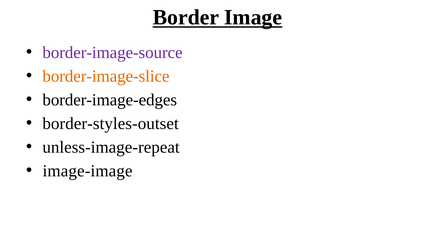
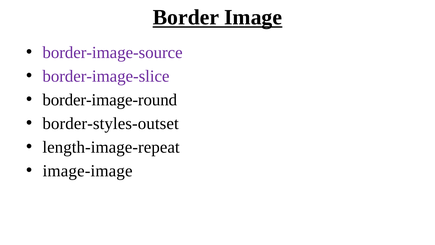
border-image-slice colour: orange -> purple (106, 76)
border-image-edges: border-image-edges -> border-image-round (110, 100)
unless-image-repeat: unless-image-repeat -> length-image-repeat (111, 147)
